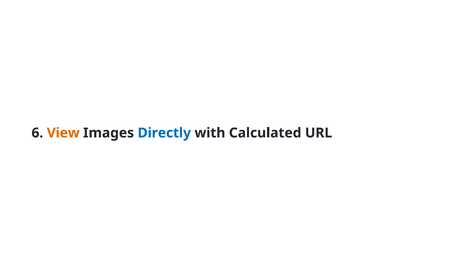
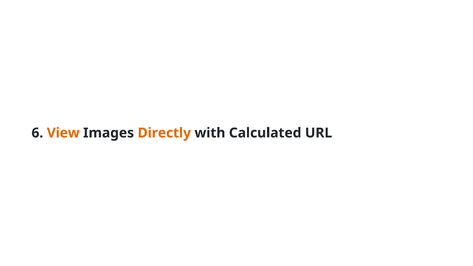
Directly colour: blue -> orange (164, 133)
